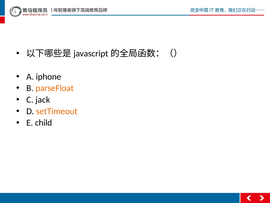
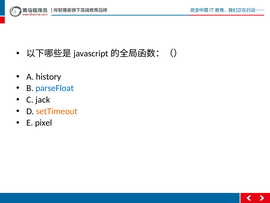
iphone: iphone -> history (48, 76)
parseFloat colour: orange -> blue (55, 88)
child: child -> pixel (44, 122)
